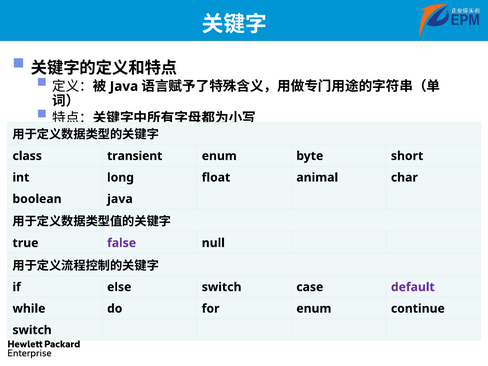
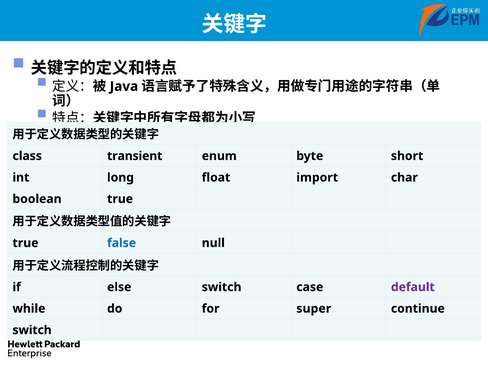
animal: animal -> import (317, 177)
boolean java: java -> true (120, 199)
false colour: purple -> blue (122, 243)
for enum: enum -> super (314, 309)
